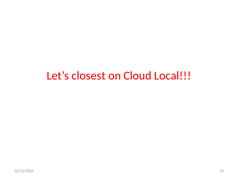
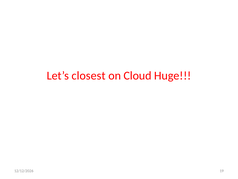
Local: Local -> Huge (173, 75)
